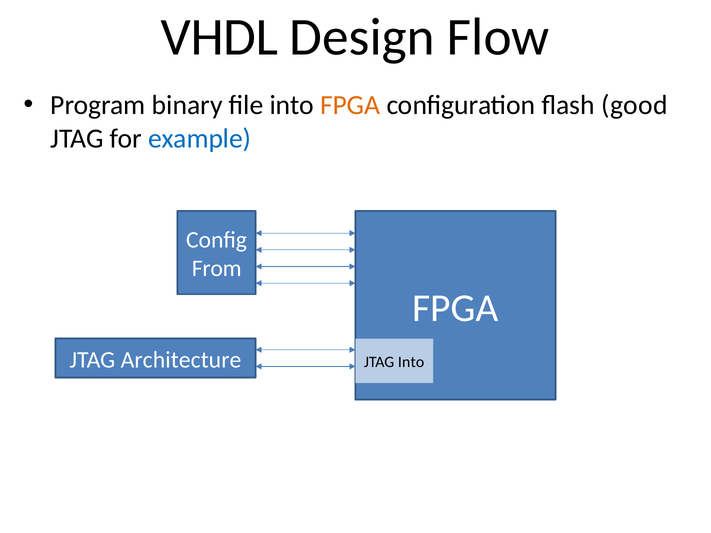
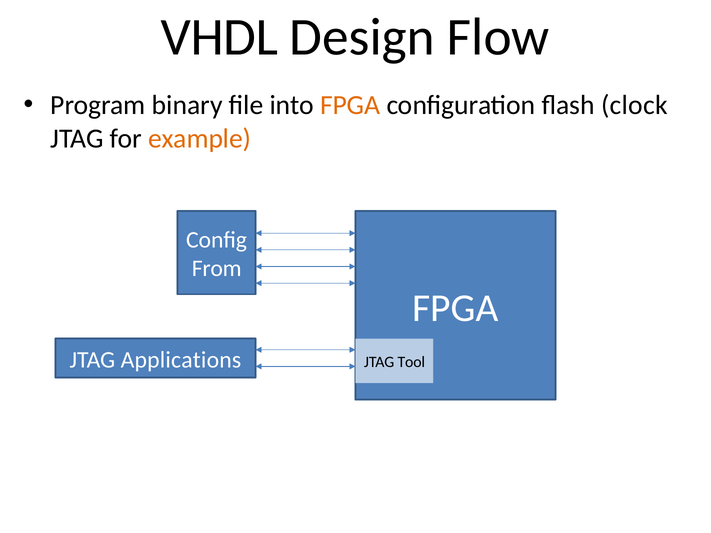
good: good -> clock (635, 105)
example colour: blue -> orange (200, 139)
Architecture: Architecture -> Applications (181, 360)
JTAG Into: Into -> Tool (411, 362)
